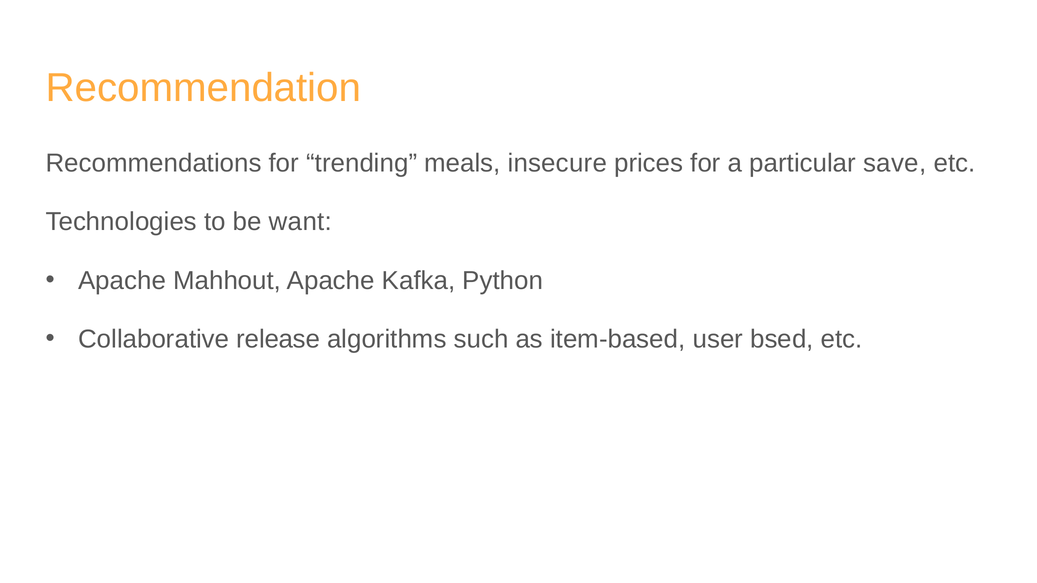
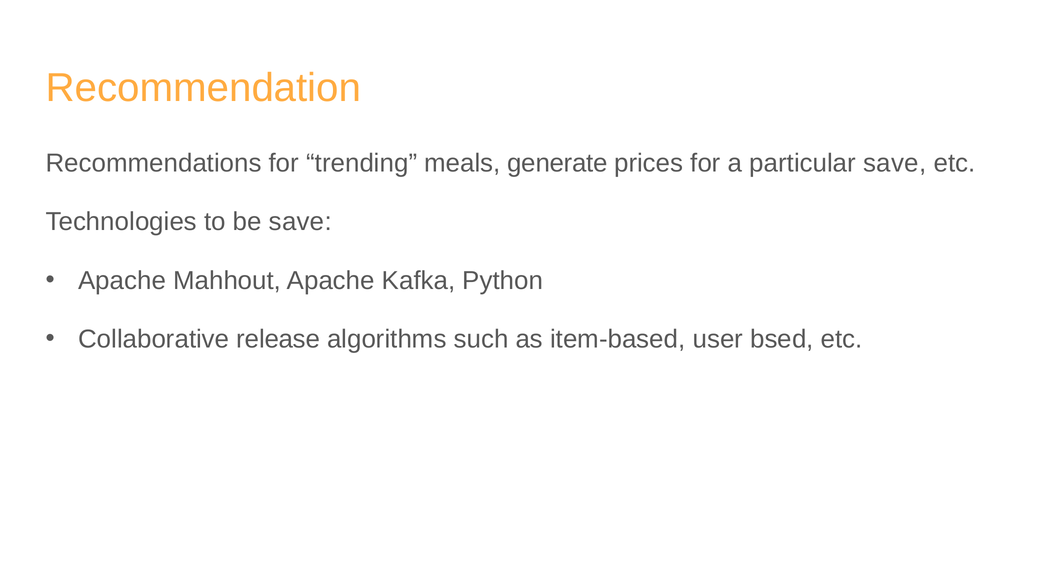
insecure: insecure -> generate (558, 163)
be want: want -> save (300, 222)
